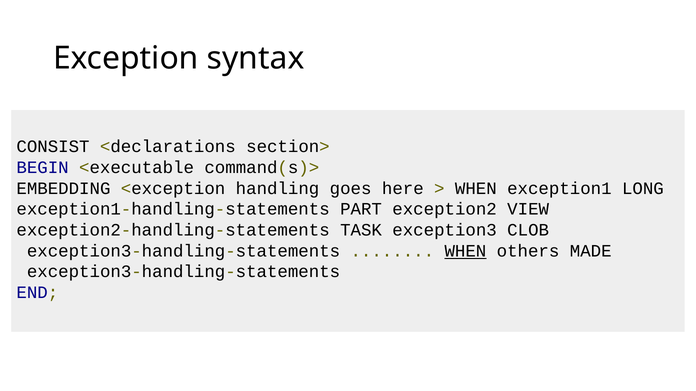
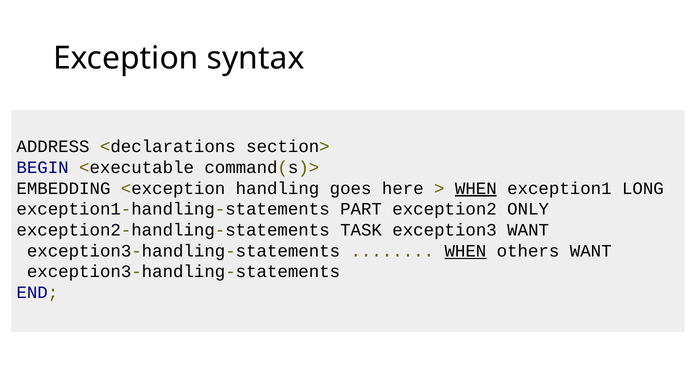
CONSIST: CONSIST -> ADDRESS (53, 147)
WHEN underline: none -> present (476, 189)
VIEW: VIEW -> ONLY (528, 209)
exception3 CLOB: CLOB -> WANT (528, 230)
others MADE: MADE -> WANT (591, 251)
